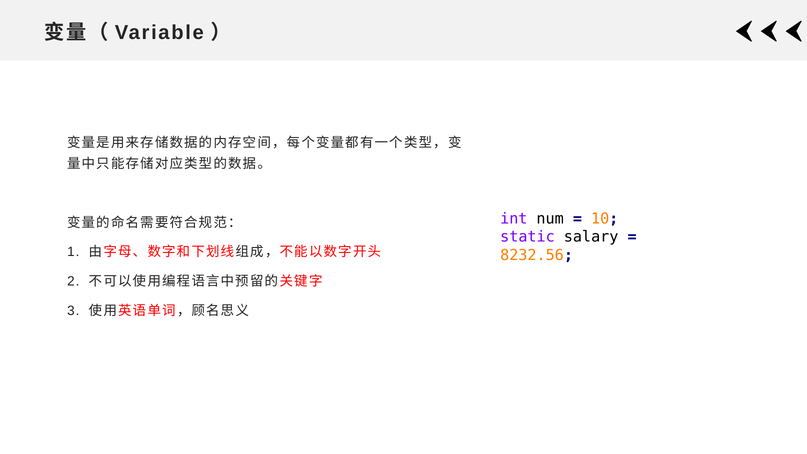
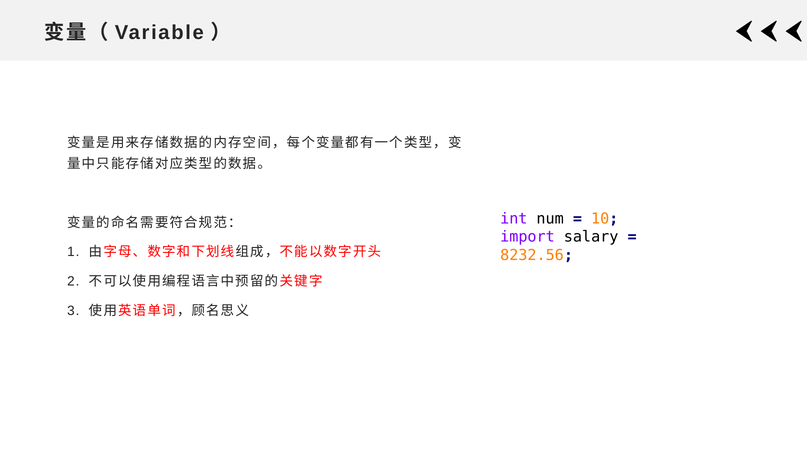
static: static -> import (527, 237)
